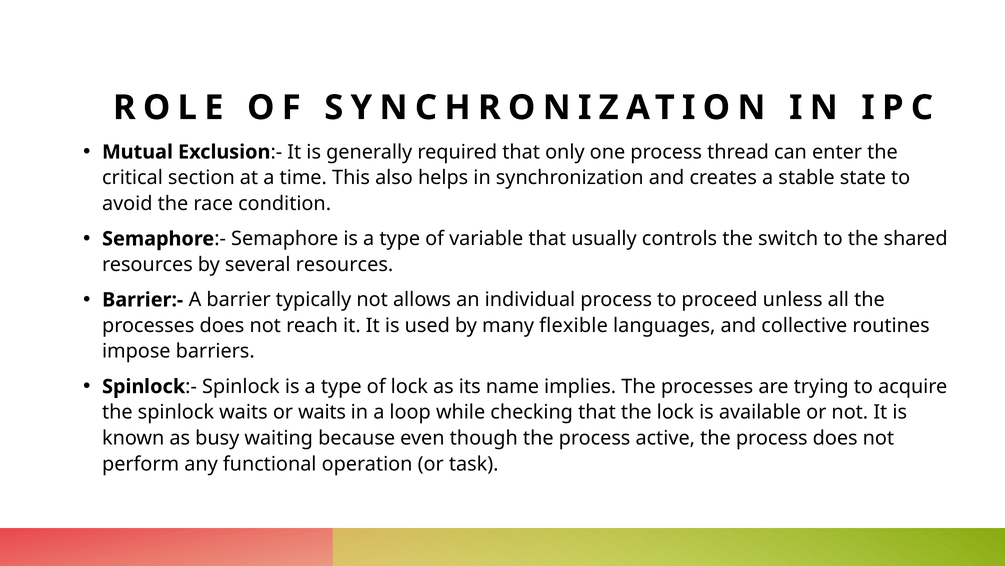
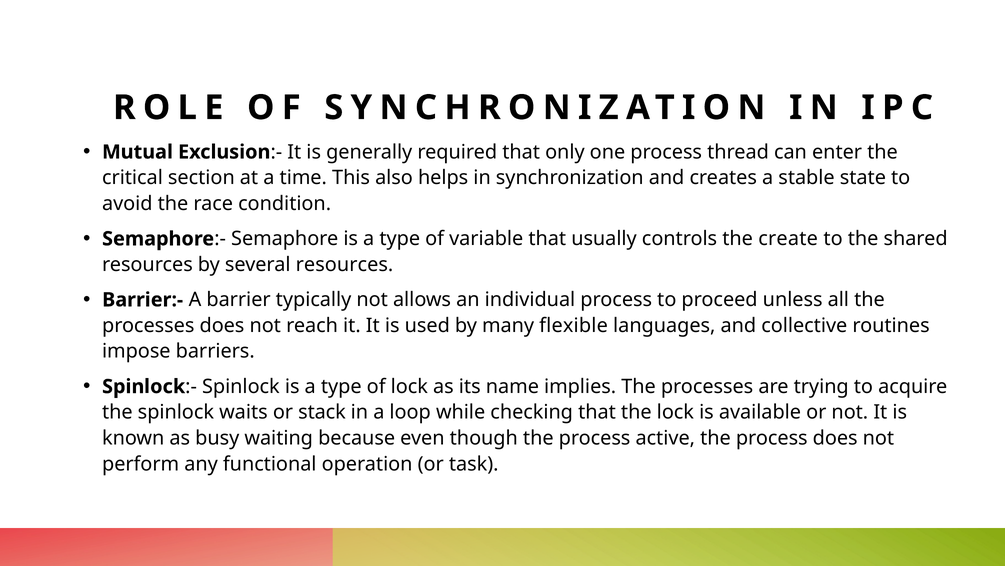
switch: switch -> create (788, 239)
or waits: waits -> stack (322, 412)
